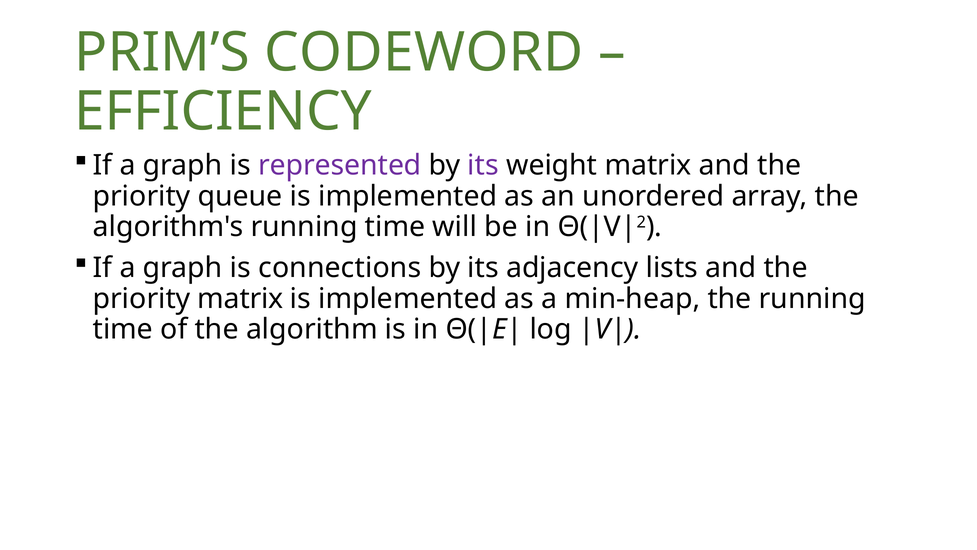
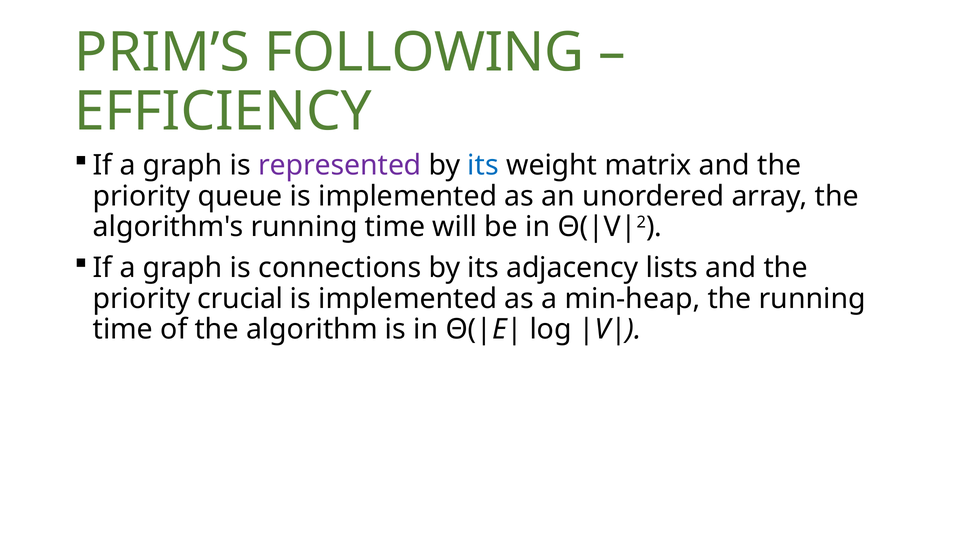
CODEWORD: CODEWORD -> FOLLOWING (424, 52)
its colour: purple -> blue (483, 165)
priority matrix: matrix -> crucial (240, 298)
